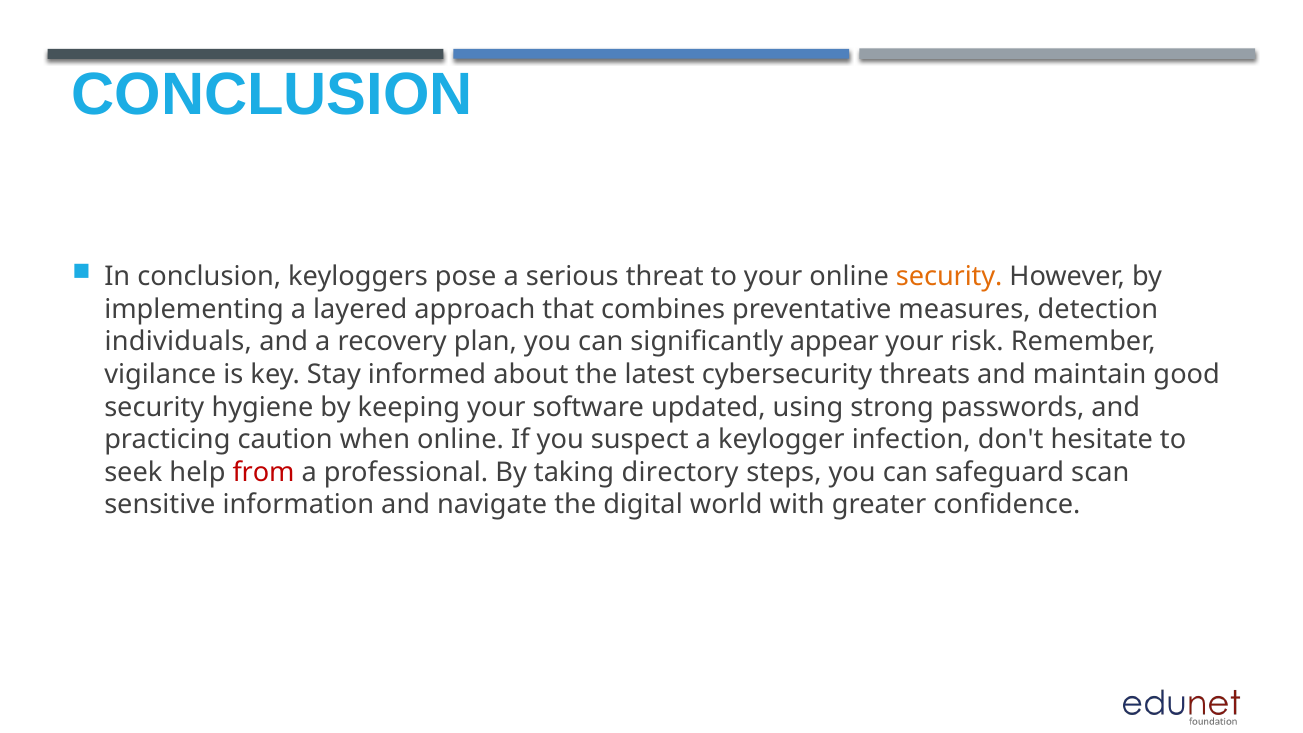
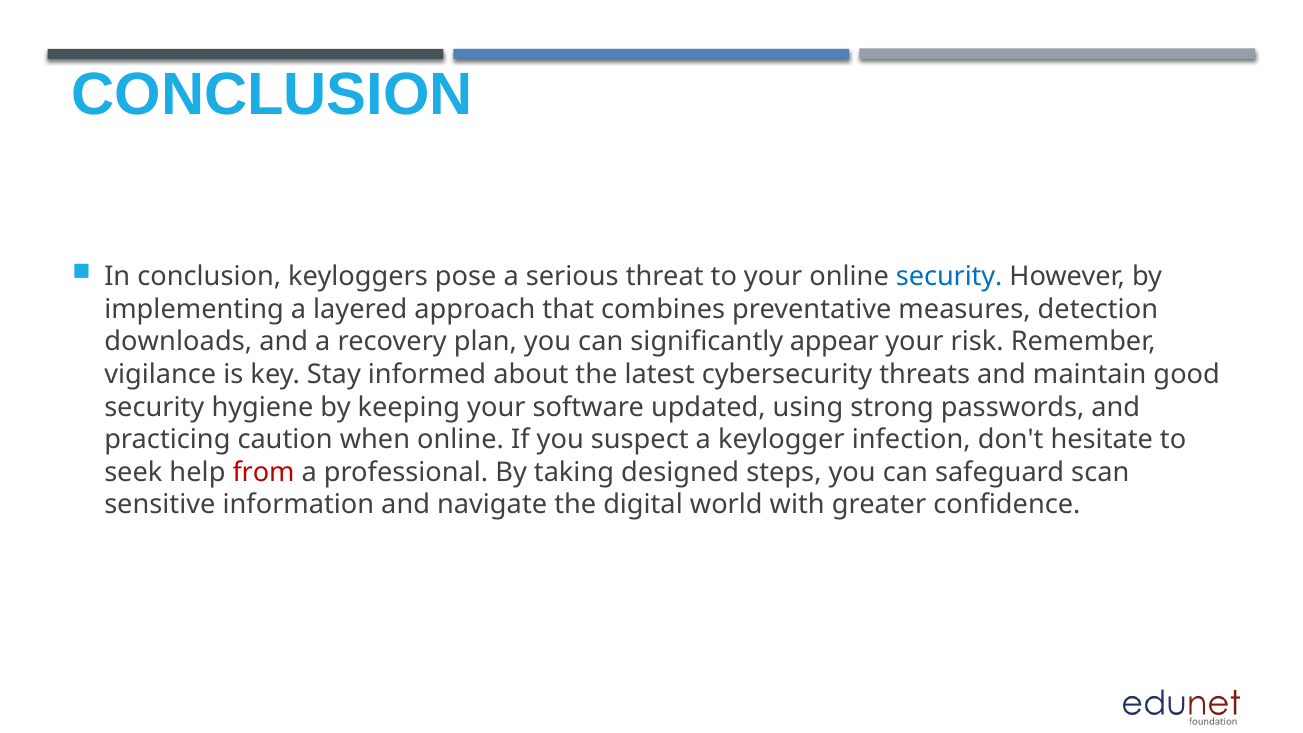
security colour: orange -> blue (949, 277)
individuals: individuals -> downloads (178, 342)
directory: directory -> designed (680, 472)
